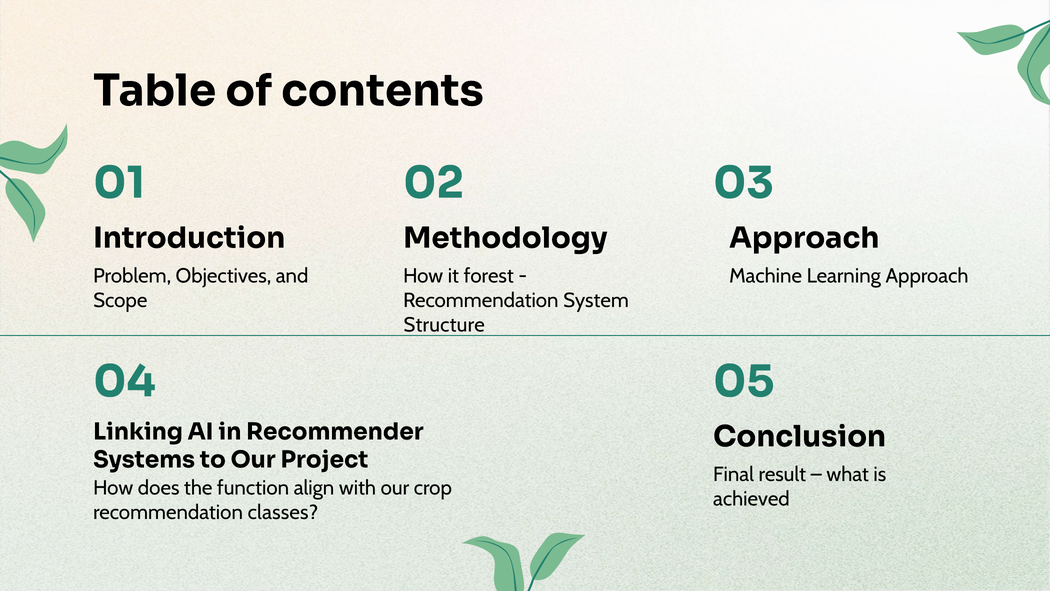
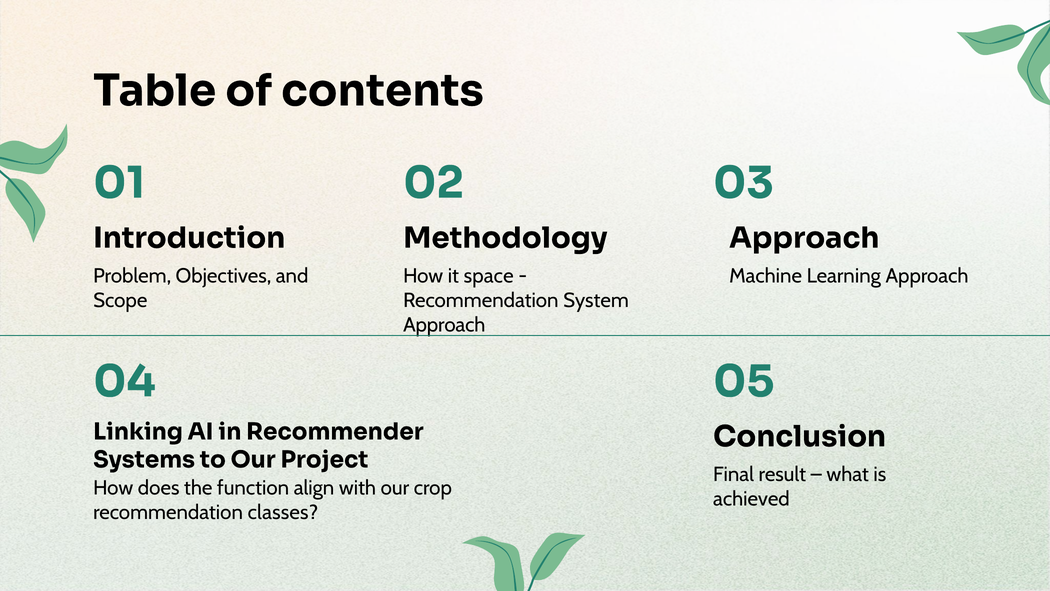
forest: forest -> space (489, 276)
Structure: Structure -> Approach (444, 325)
